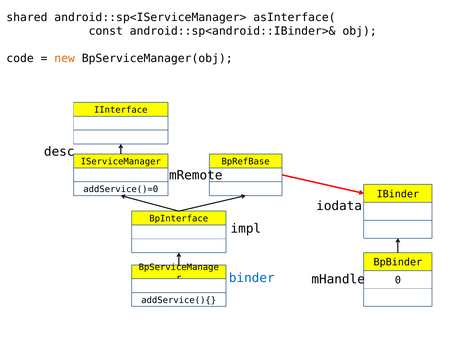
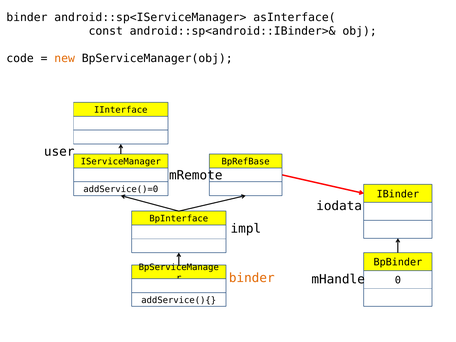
shared: shared -> binder (27, 17)
desc: desc -> user (59, 152)
binder colour: blue -> orange (252, 278)
